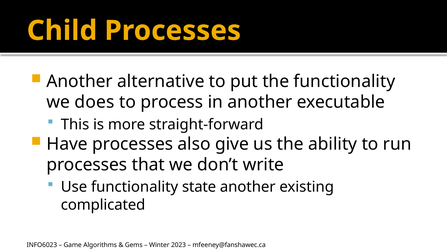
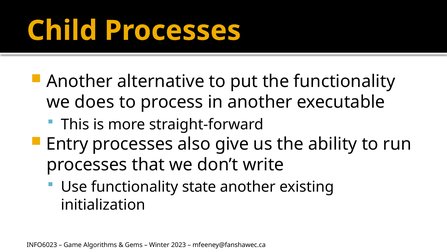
Have: Have -> Entry (67, 144)
complicated: complicated -> initialization (103, 205)
